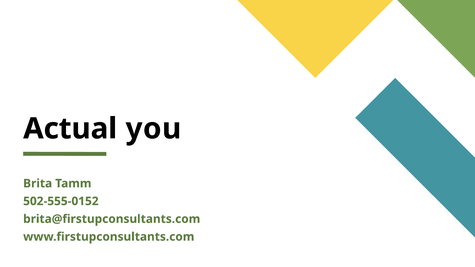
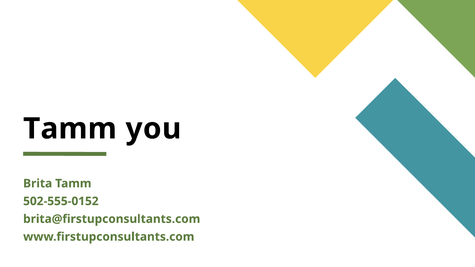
Actual: Actual -> Tamm (70, 129)
